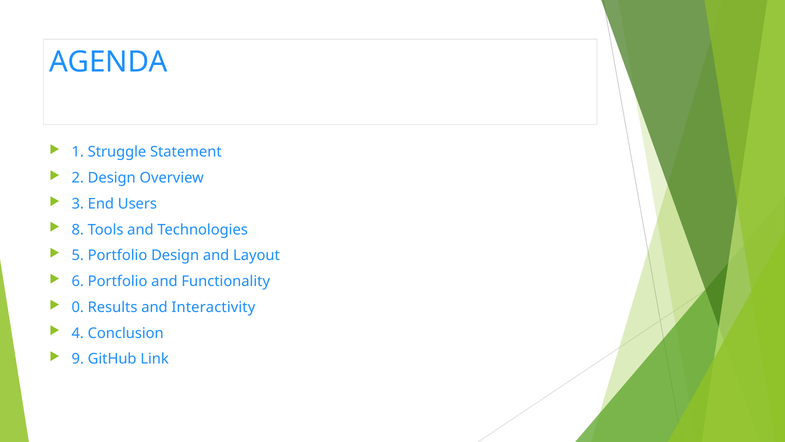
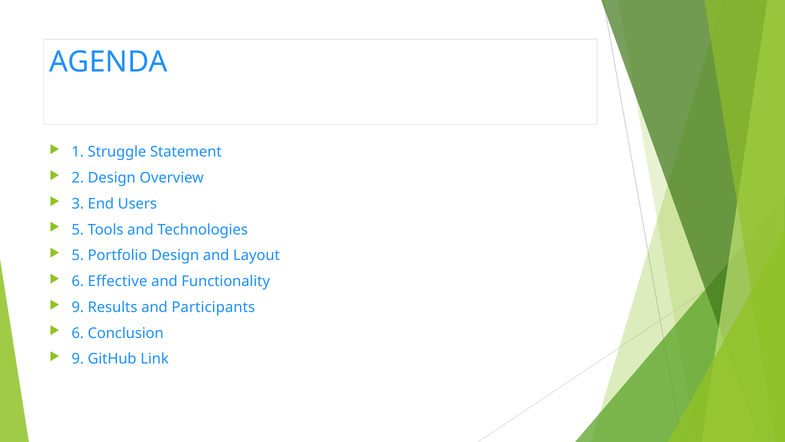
8: 8 -> 5 (78, 229)
6 Portfolio: Portfolio -> Effective (118, 281)
0: 0 -> 9 (78, 307)
Interactivity: Interactivity -> Participants (213, 307)
4: 4 -> 6 (78, 333)
